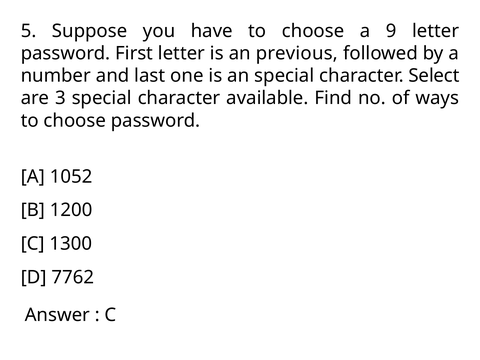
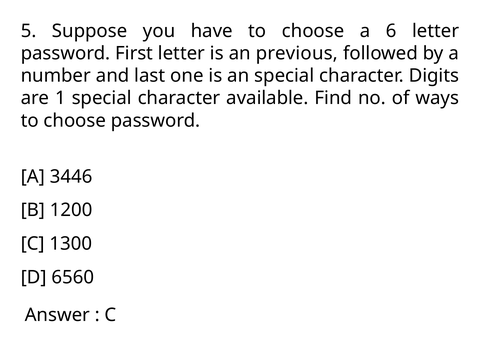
9: 9 -> 6 (391, 31)
Select: Select -> Digits (434, 76)
3: 3 -> 1 (60, 98)
1052: 1052 -> 3446 (71, 177)
7762: 7762 -> 6560 (73, 277)
